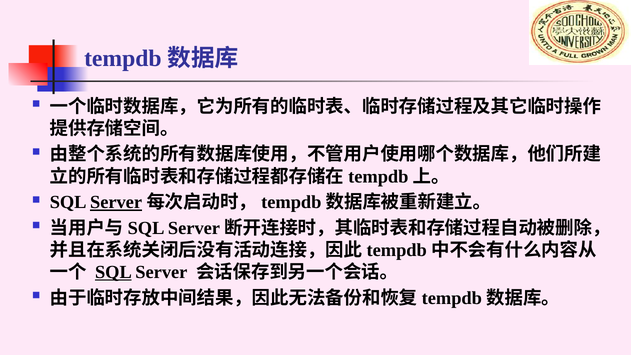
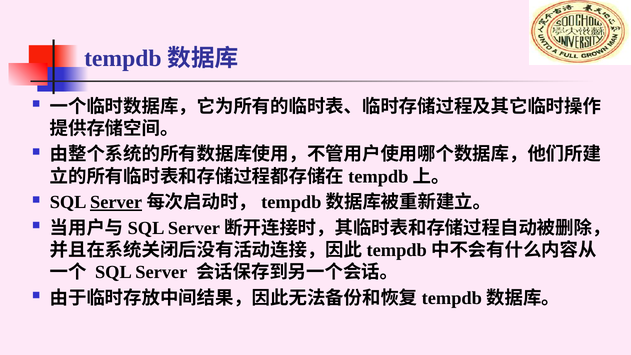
SQL underline: present -> none (113, 272)
